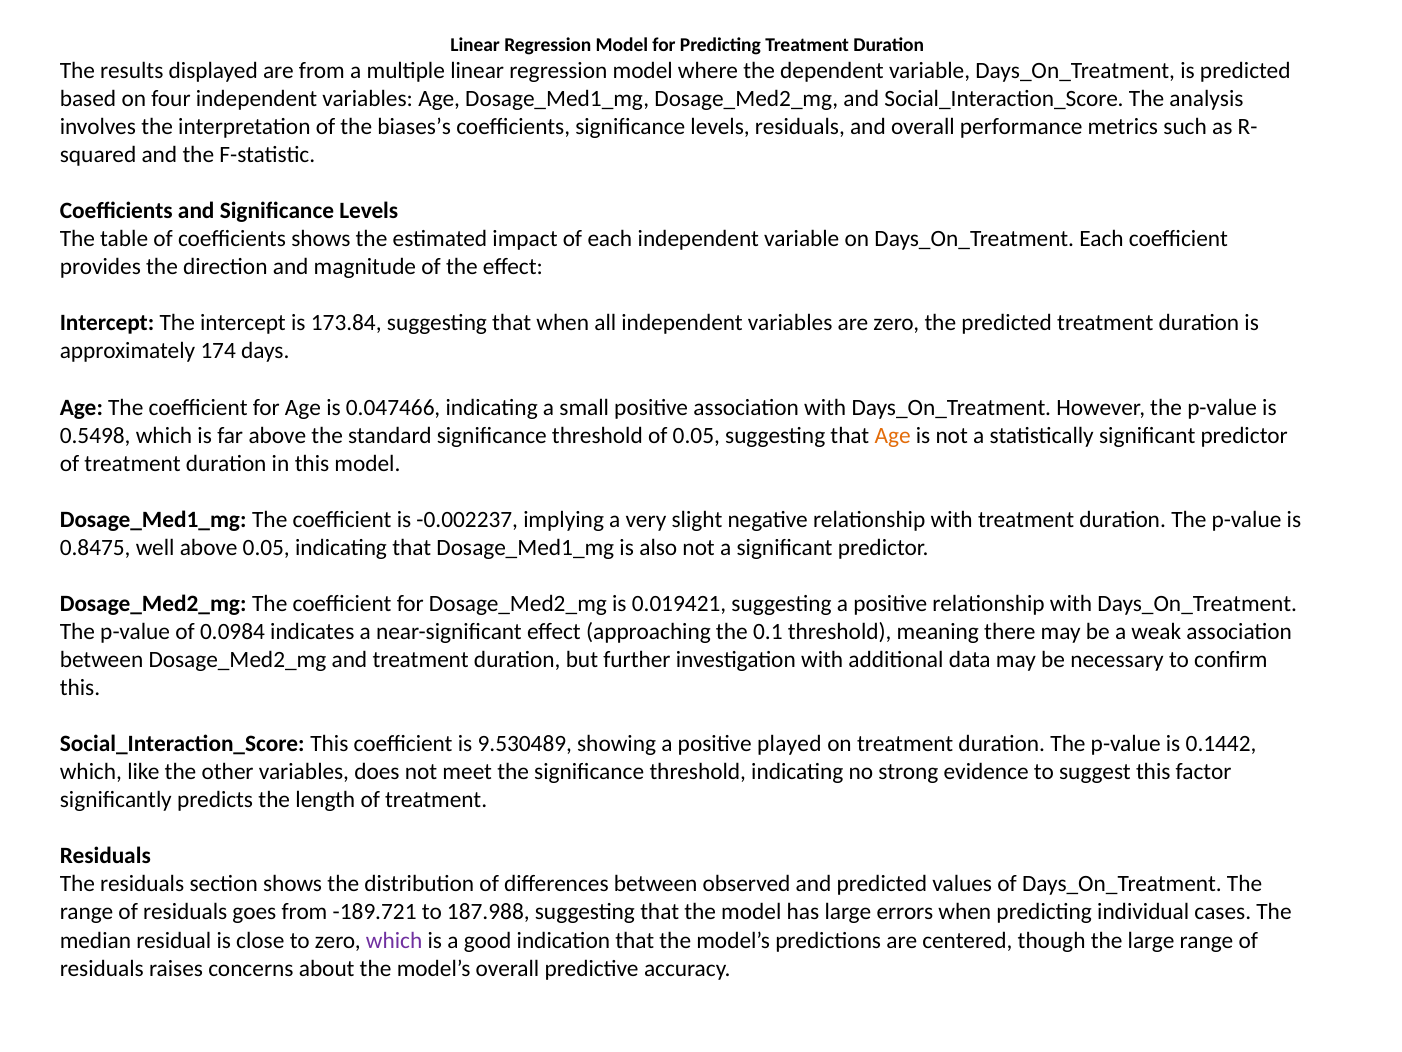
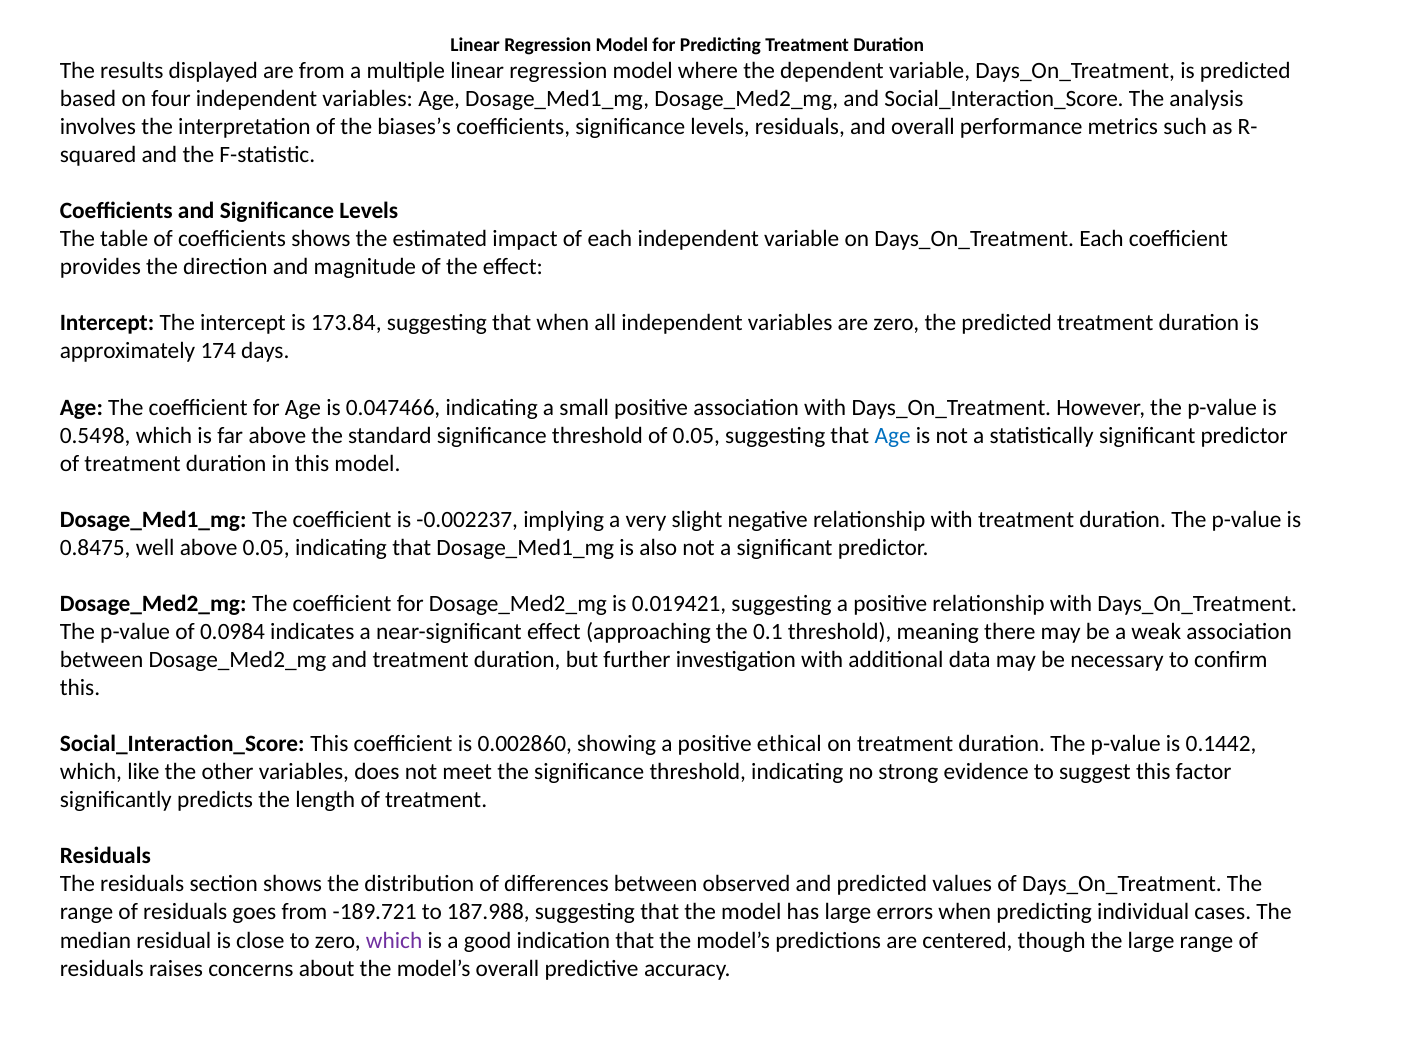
Age colour: orange -> blue (893, 435)
9.530489: 9.530489 -> 0.002860 (525, 744)
played: played -> ethical (789, 744)
